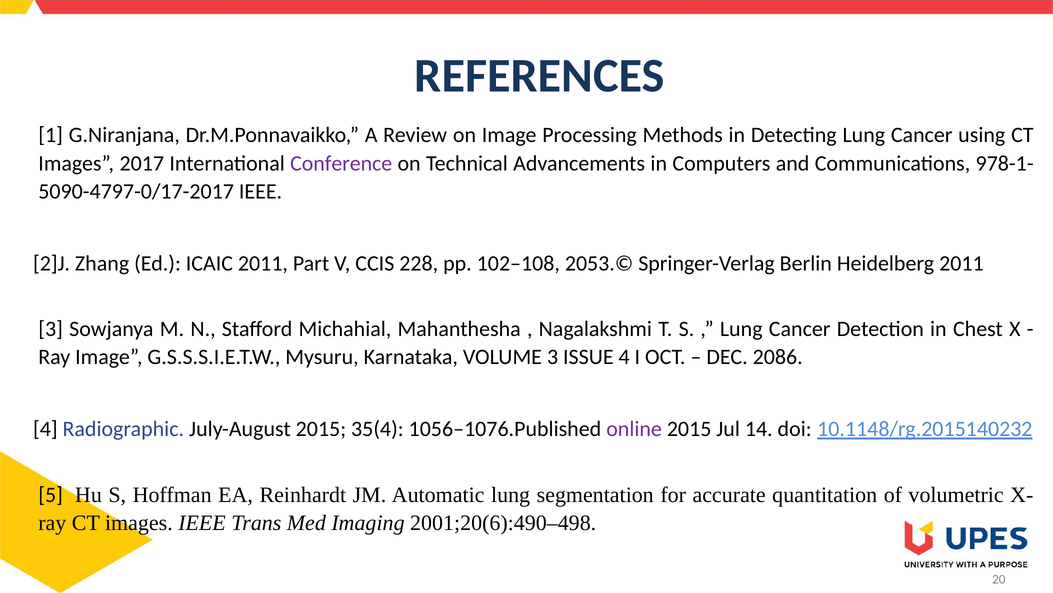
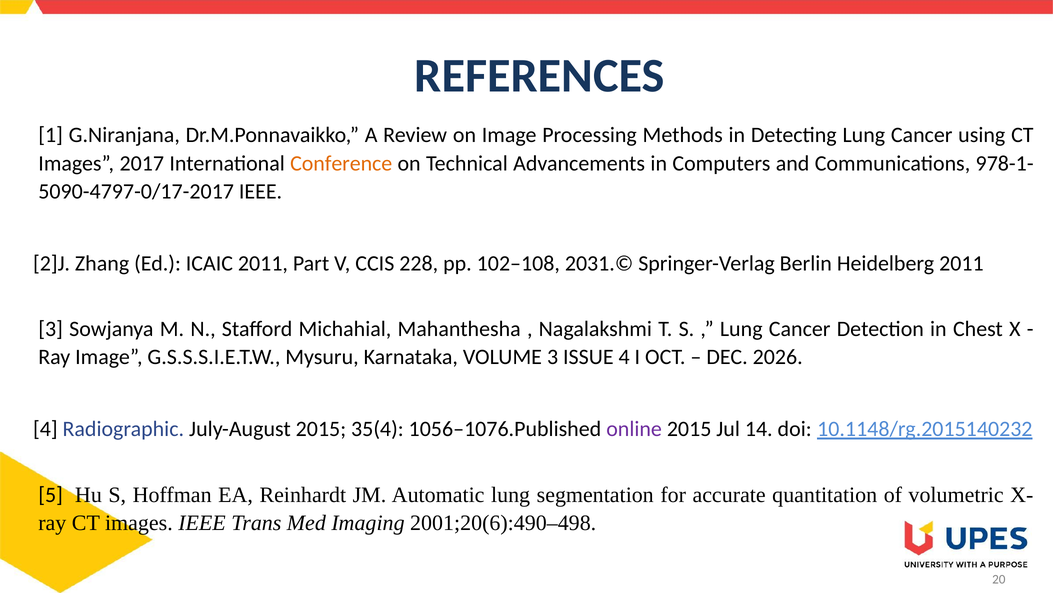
Conference colour: purple -> orange (341, 163)
2053.©: 2053.© -> 2031.© (599, 263)
2086: 2086 -> 2026 (778, 357)
